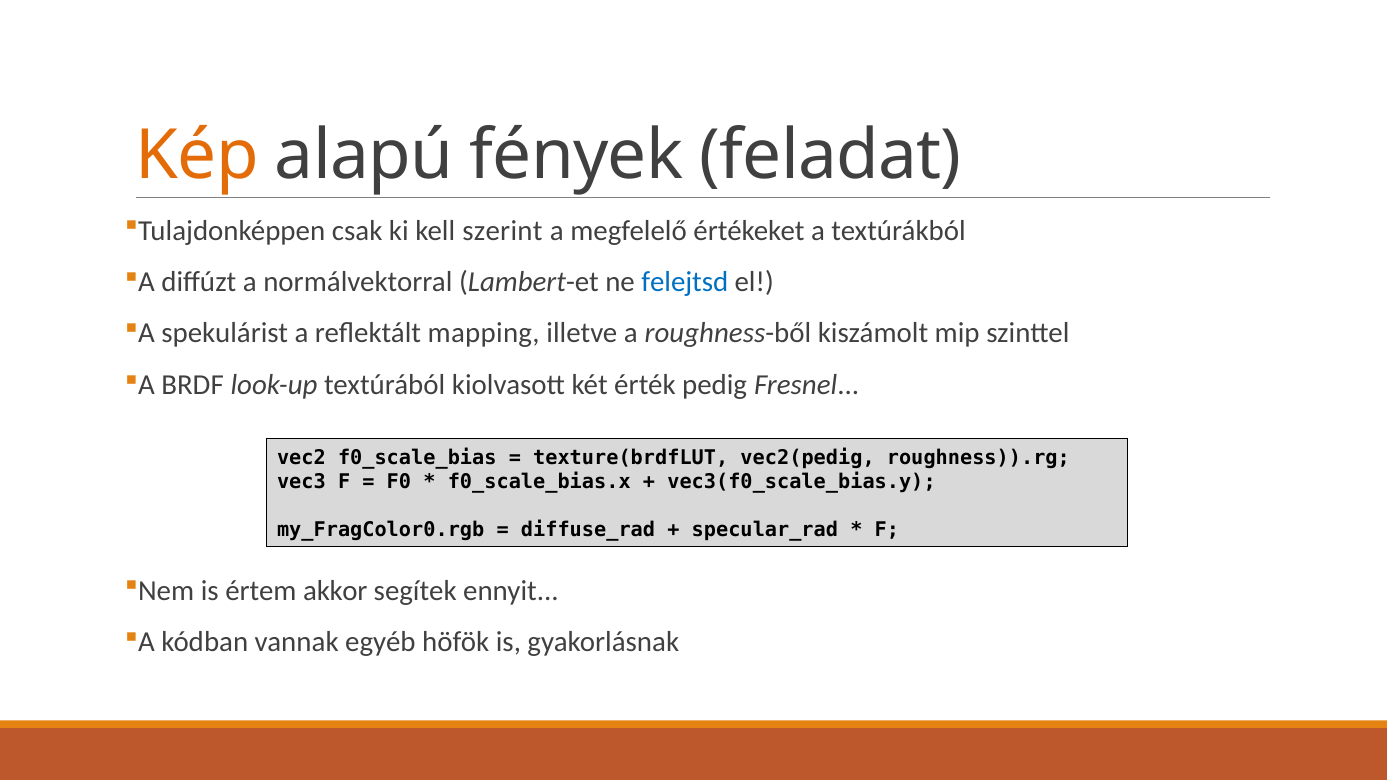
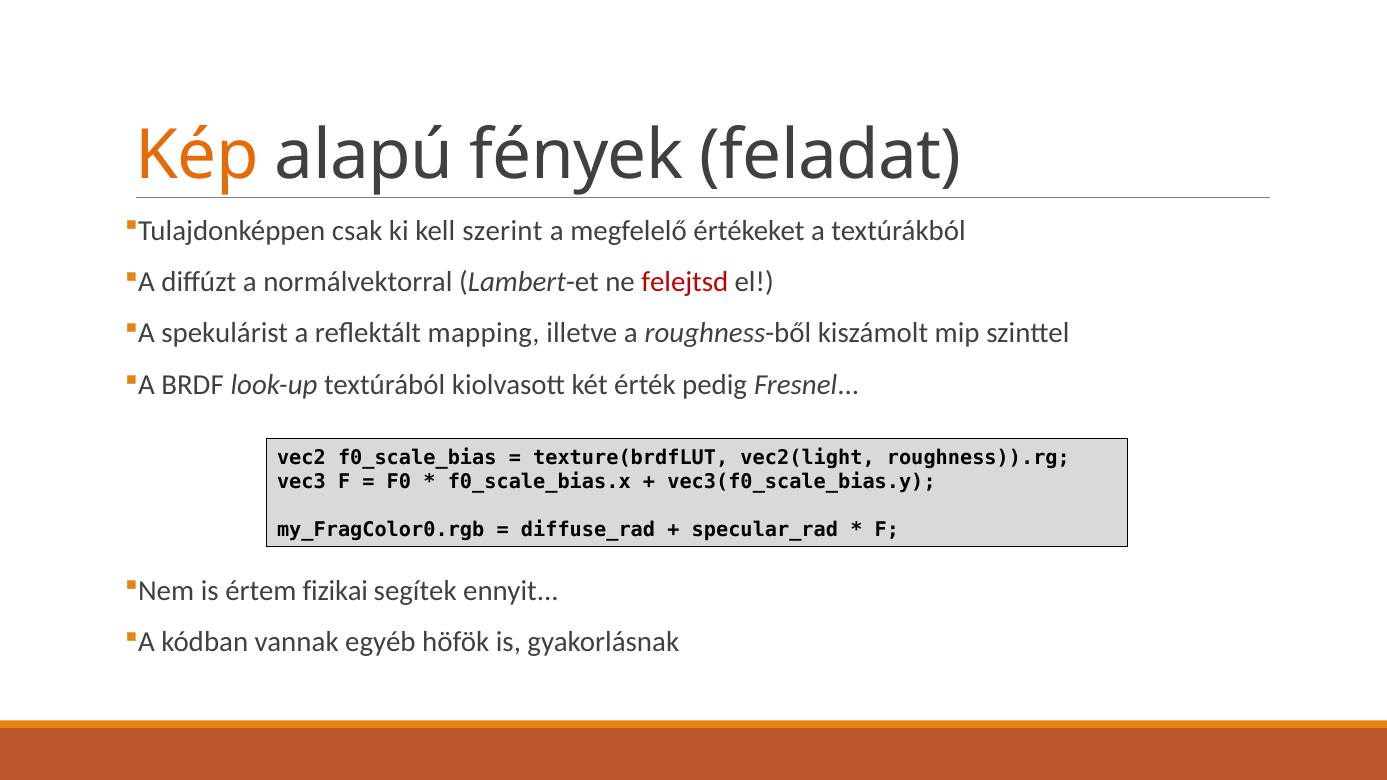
felejtsd colour: blue -> red (685, 282)
vec2(pedig: vec2(pedig -> vec2(light (808, 457)
akkor: akkor -> fizikai (335, 591)
